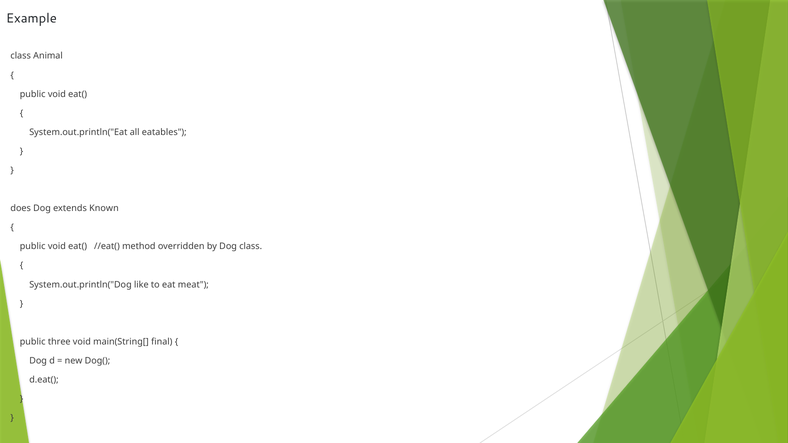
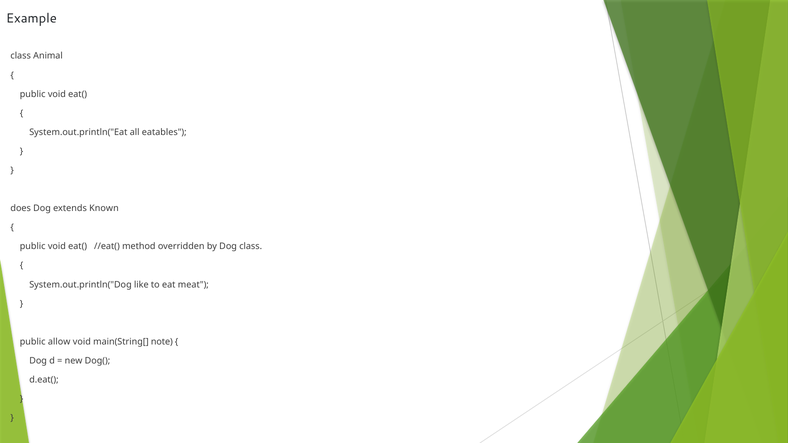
three: three -> allow (59, 342)
final: final -> note (162, 342)
